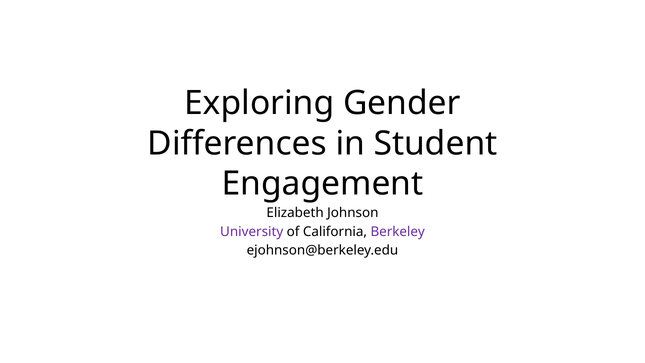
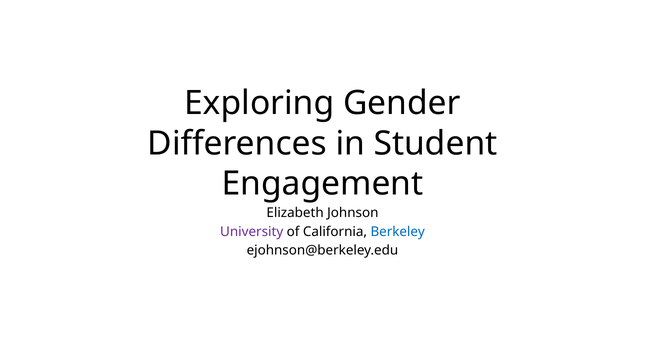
Berkeley colour: purple -> blue (398, 232)
